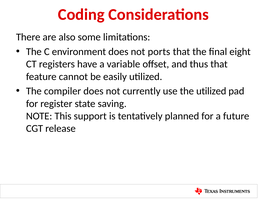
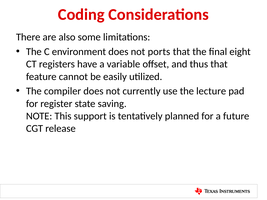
the utilized: utilized -> lecture (211, 91)
